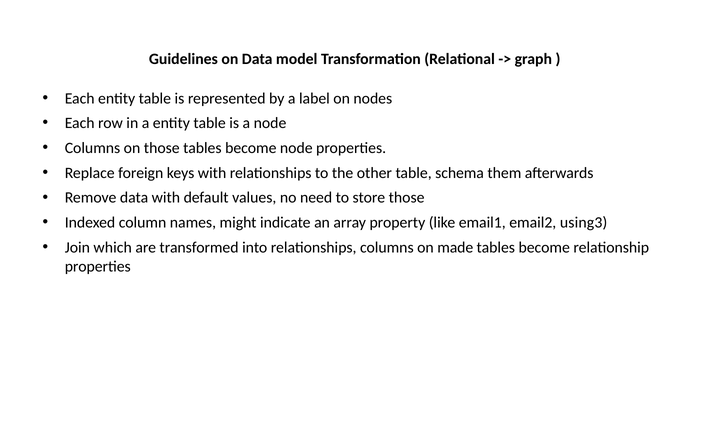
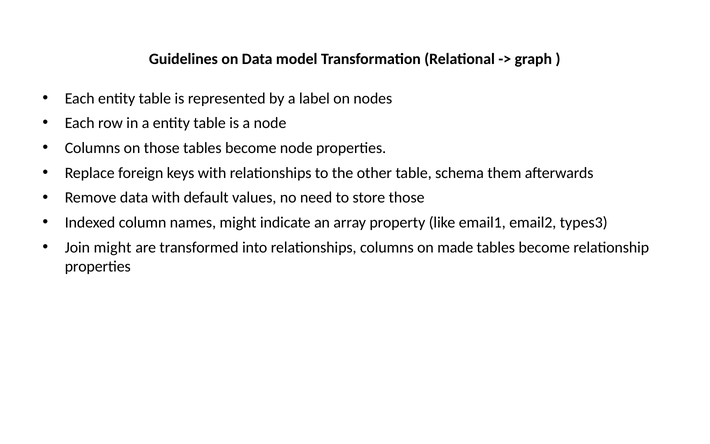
using3: using3 -> types3 (584, 223)
Join which: which -> might (113, 247)
